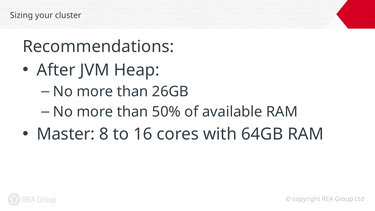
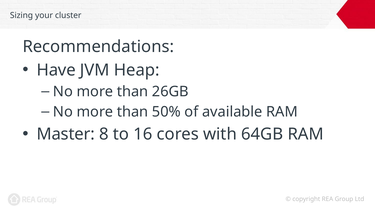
After: After -> Have (56, 70)
